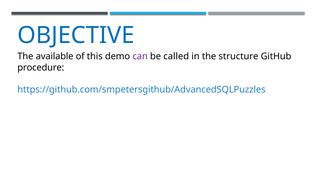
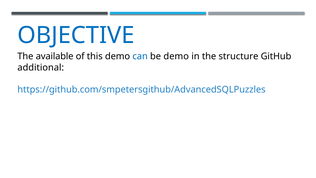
can colour: purple -> blue (140, 56)
be called: called -> demo (176, 56)
procedure: procedure -> additional (41, 67)
